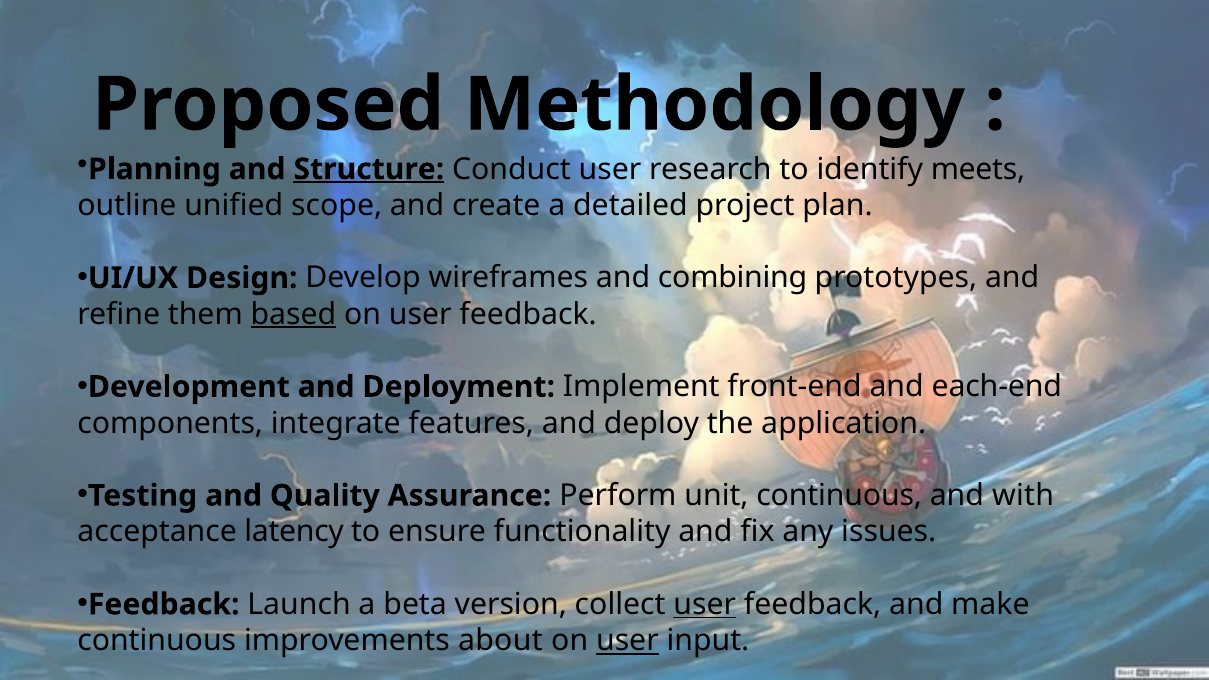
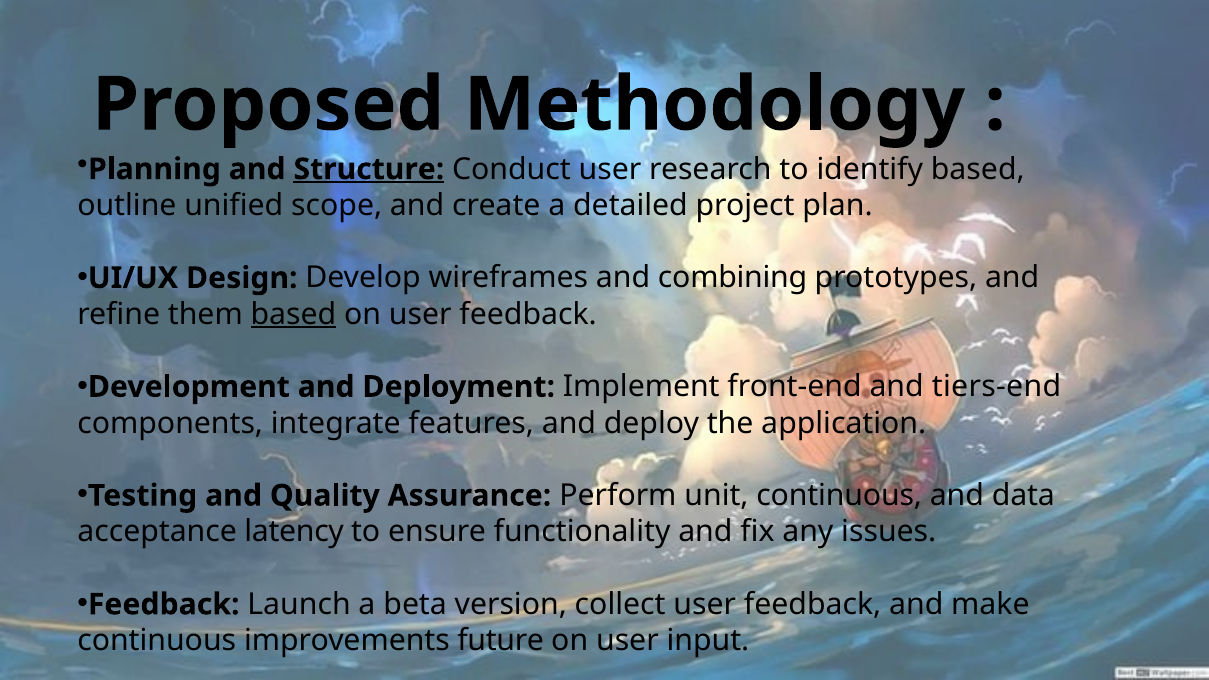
identify meets: meets -> based (978, 169)
each-end: each-end -> tiers-end (997, 387)
with: with -> data (1023, 496)
user underline: present -> none (705, 604)
about: about -> future (501, 641)
user underline: present -> none (627, 641)
